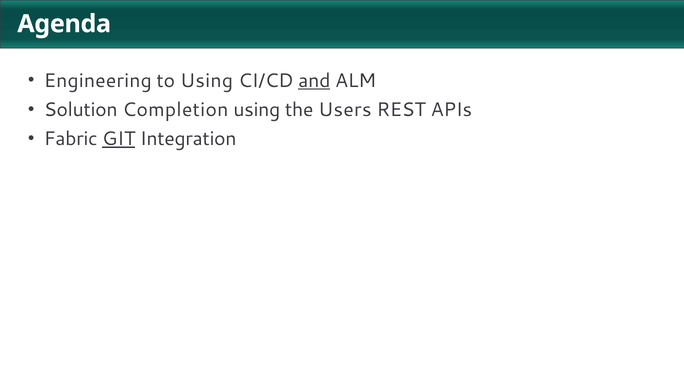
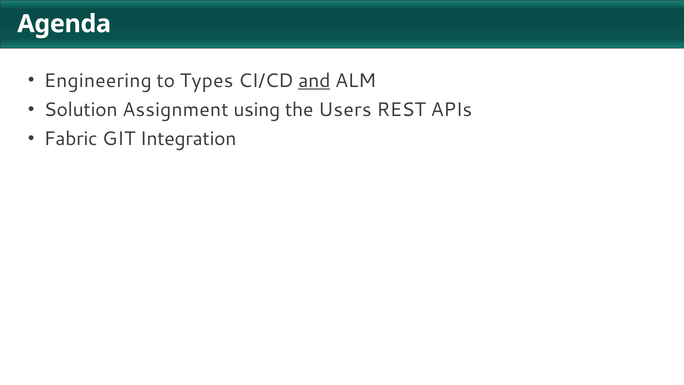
to Using: Using -> Types (207, 81)
Completion: Completion -> Assignment (175, 110)
GIT underline: present -> none (119, 139)
